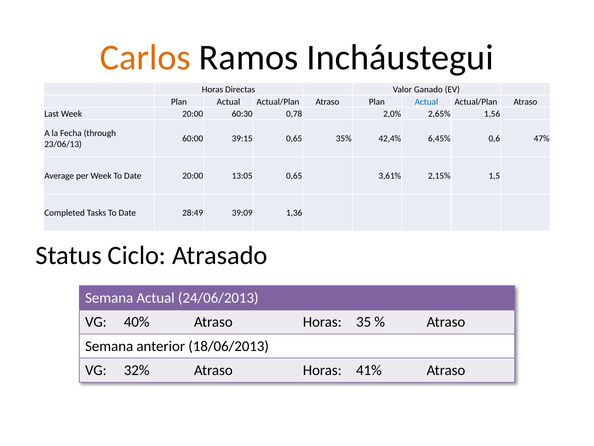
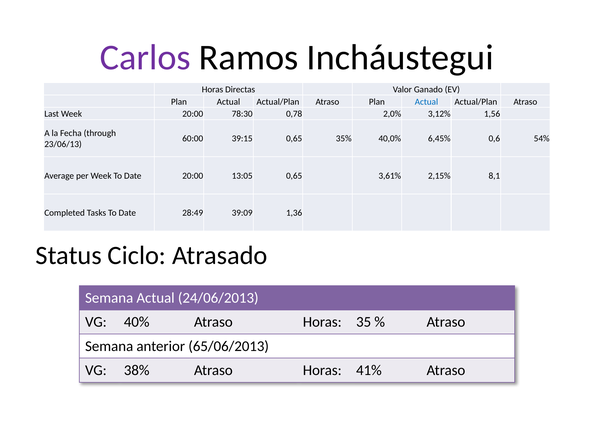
Carlos colour: orange -> purple (145, 58)
60:30: 60:30 -> 78:30 (242, 114)
2,65%: 2,65% -> 3,12% (439, 114)
42,4%: 42,4% -> 40,0% (390, 139)
47%: 47% -> 54% (542, 139)
1,5: 1,5 -> 8,1 (494, 176)
18/06/2013: 18/06/2013 -> 65/06/2013 (229, 346)
32%: 32% -> 38% (137, 370)
